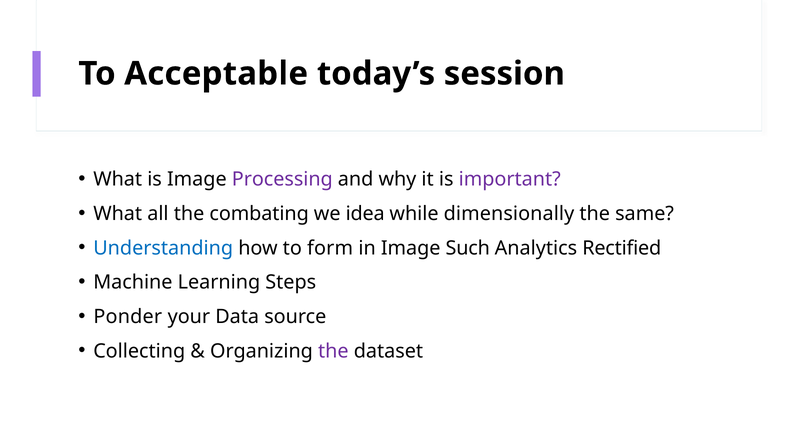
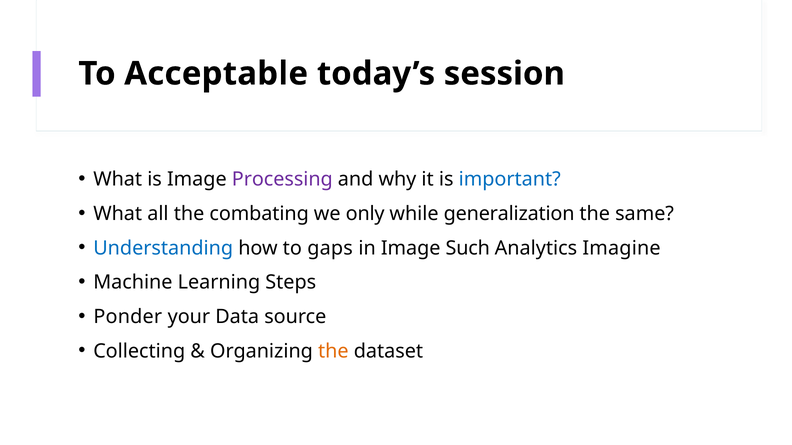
important colour: purple -> blue (510, 180)
idea: idea -> only (365, 214)
dimensionally: dimensionally -> generalization (509, 214)
form: form -> gaps (330, 248)
Rectified: Rectified -> Imagine (622, 248)
the colour: purple -> orange (333, 351)
